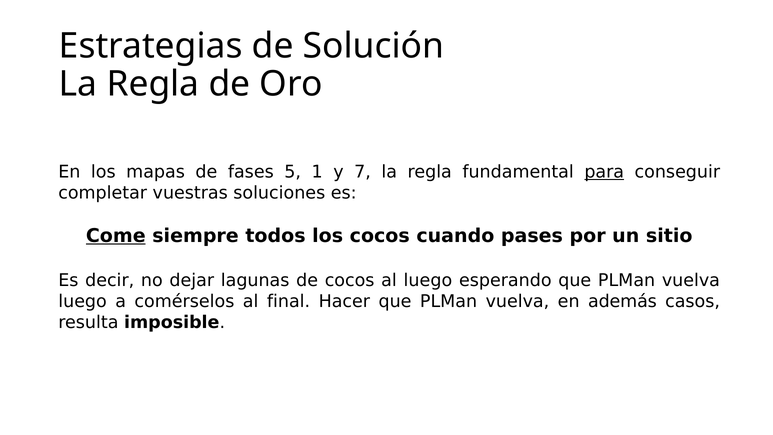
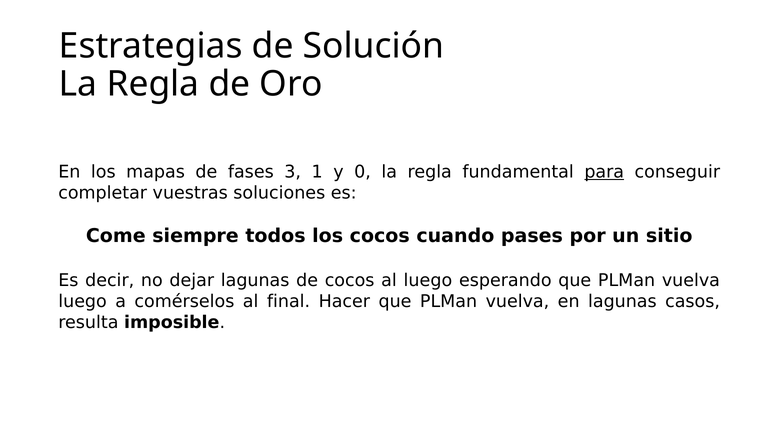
5: 5 -> 3 (293, 172)
7: 7 -> 0 (362, 172)
Come underline: present -> none (116, 236)
en además: además -> lagunas (622, 301)
